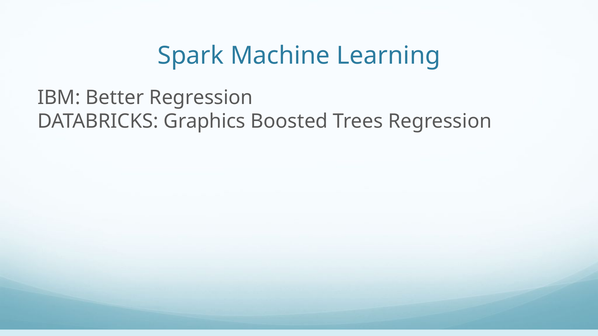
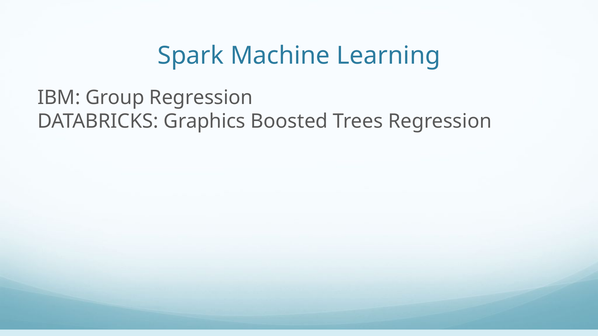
Better: Better -> Group (115, 98)
